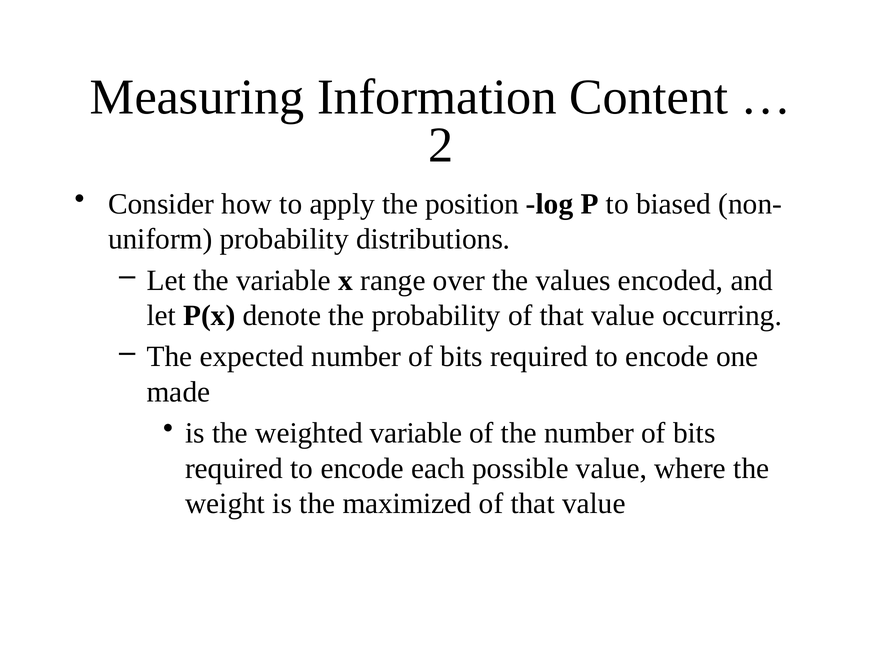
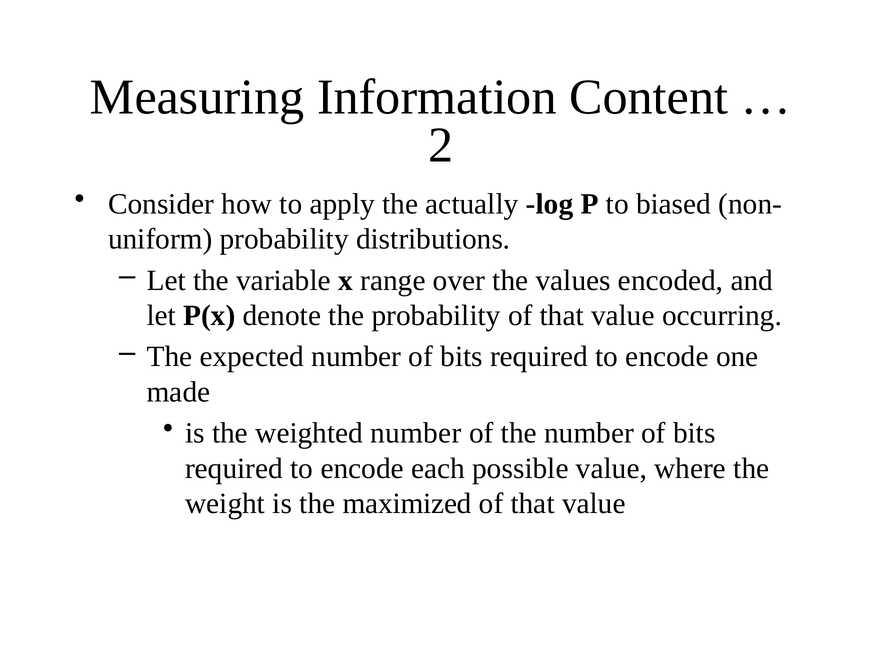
position: position -> actually (472, 204)
weighted variable: variable -> number (416, 433)
